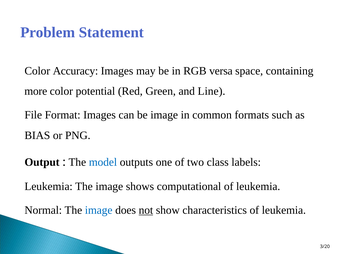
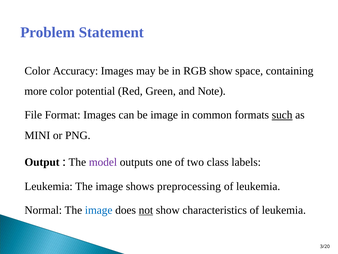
RGB versa: versa -> show (221, 71)
Line: Line -> Note (212, 91)
such underline: none -> present (282, 115)
BIAS: BIAS -> MINI (37, 135)
model colour: blue -> purple (103, 162)
computational: computational -> preprocessing (189, 186)
